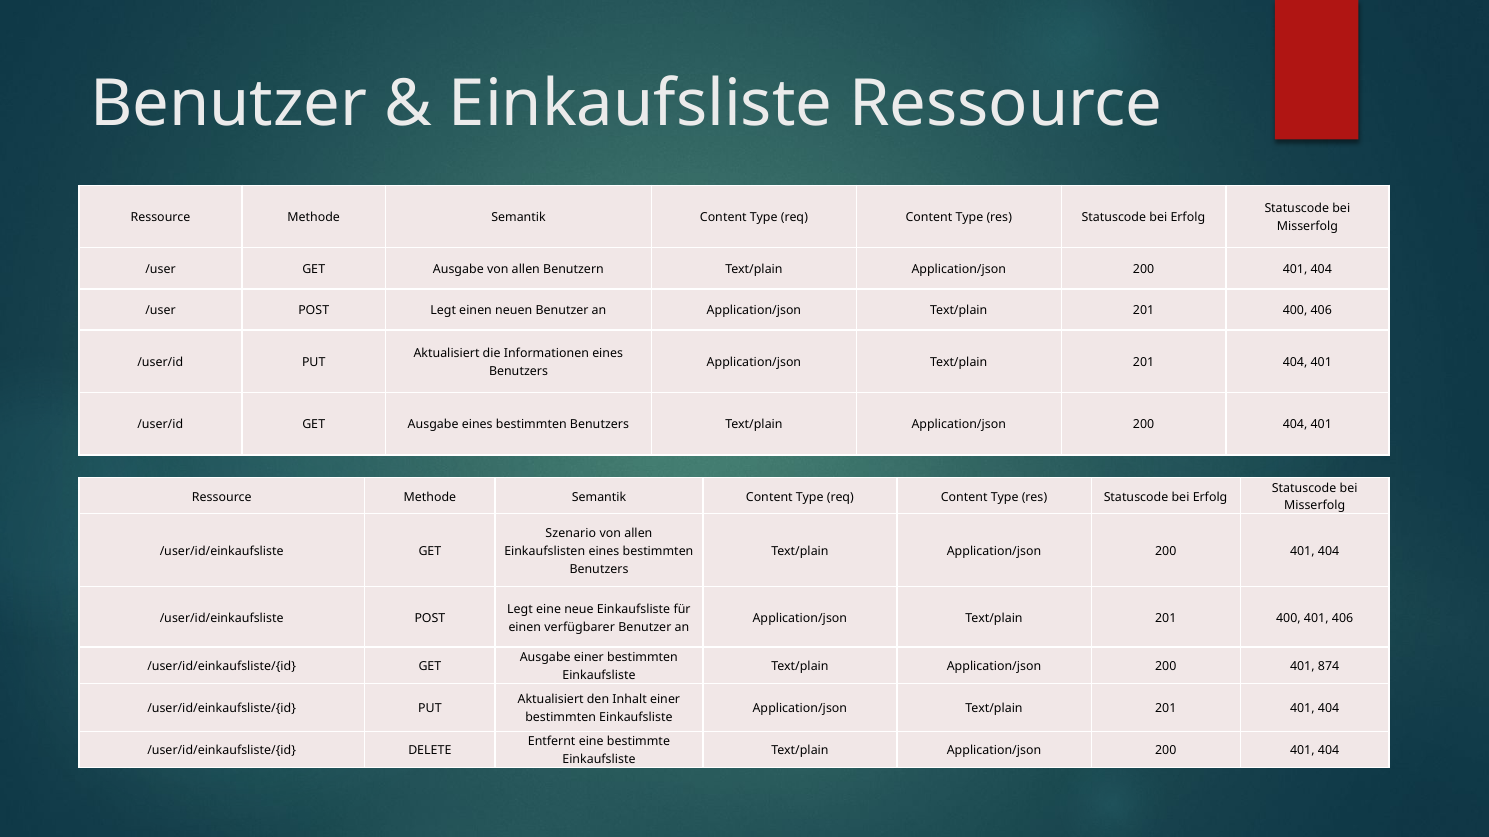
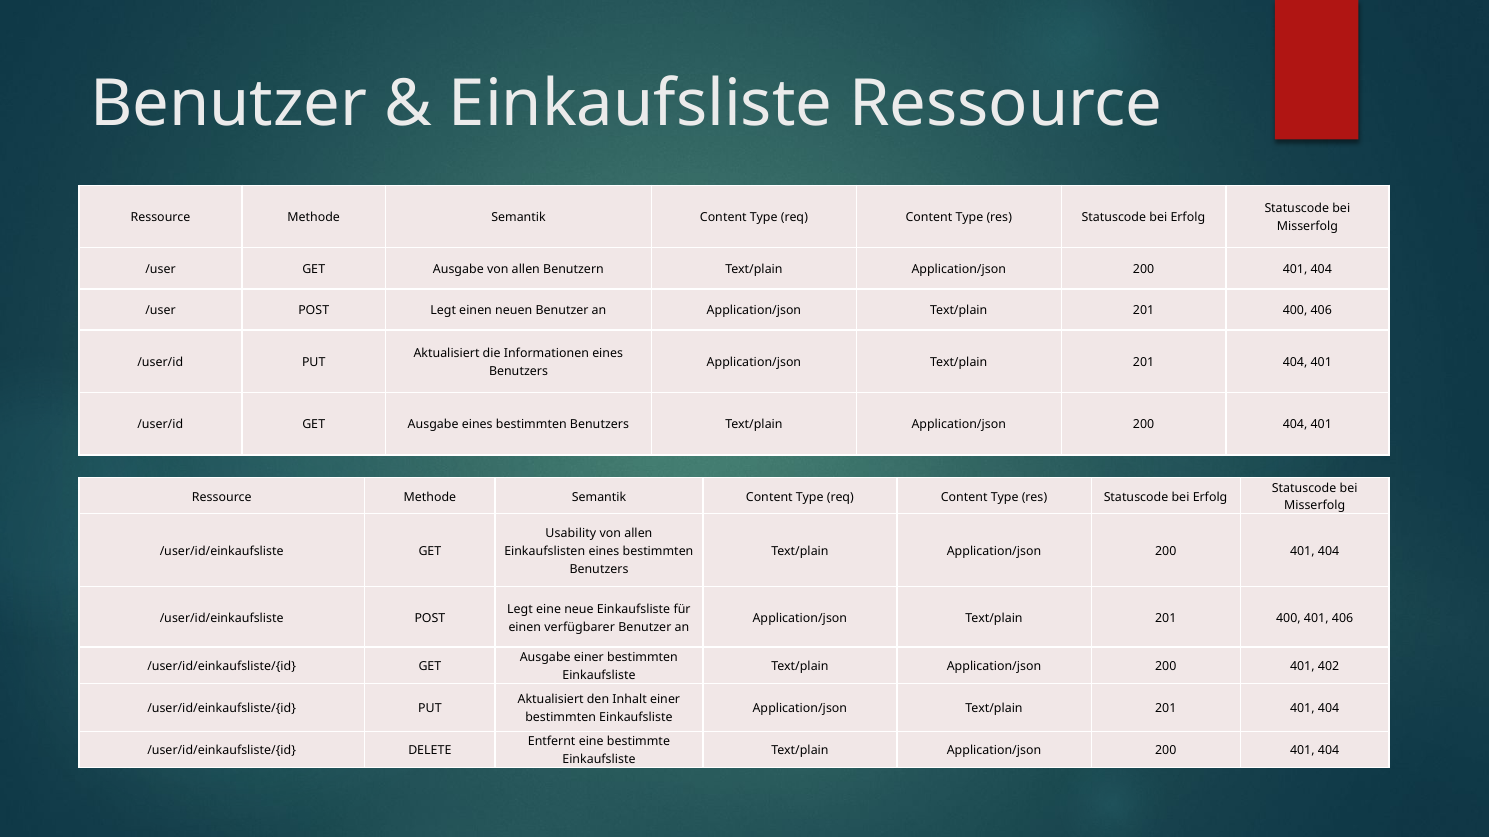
Szenario: Szenario -> Usability (571, 534)
874: 874 -> 402 (1329, 667)
